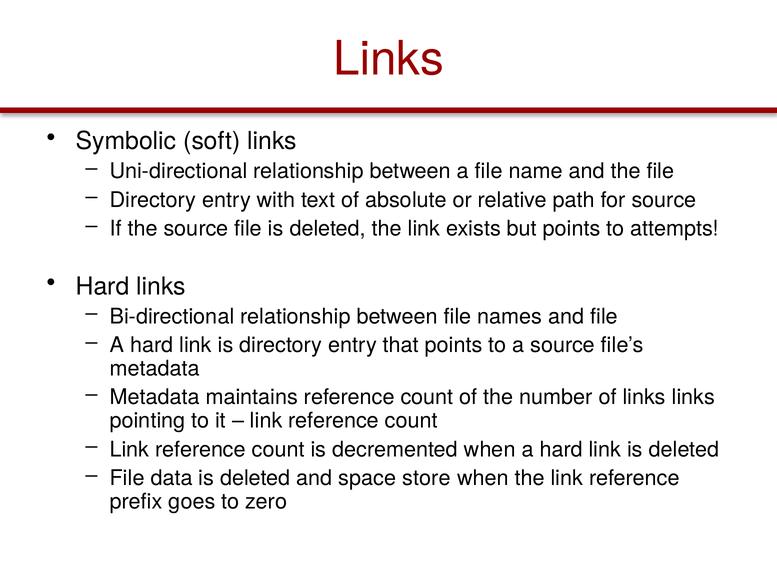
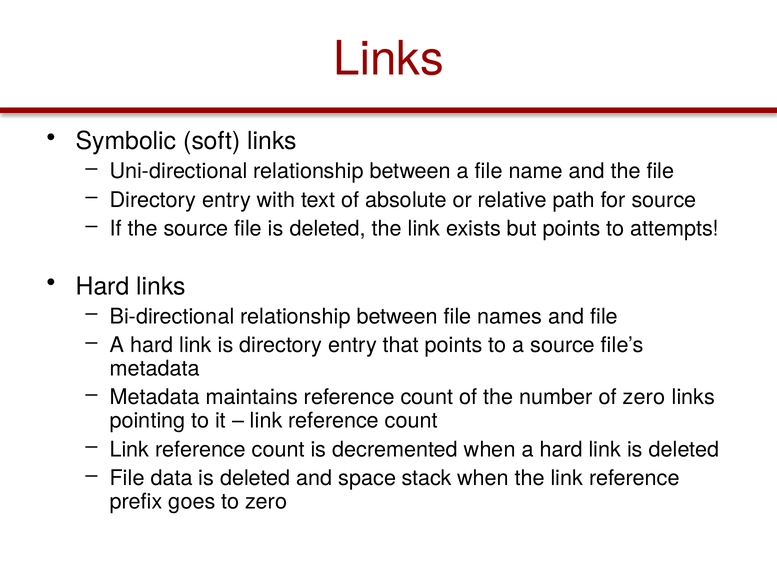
of links: links -> zero (644, 397)
store: store -> stack (427, 478)
